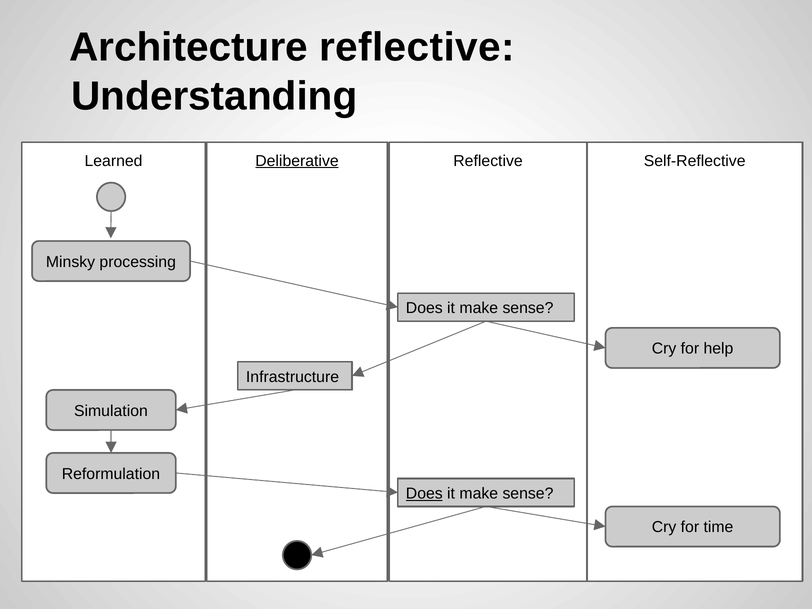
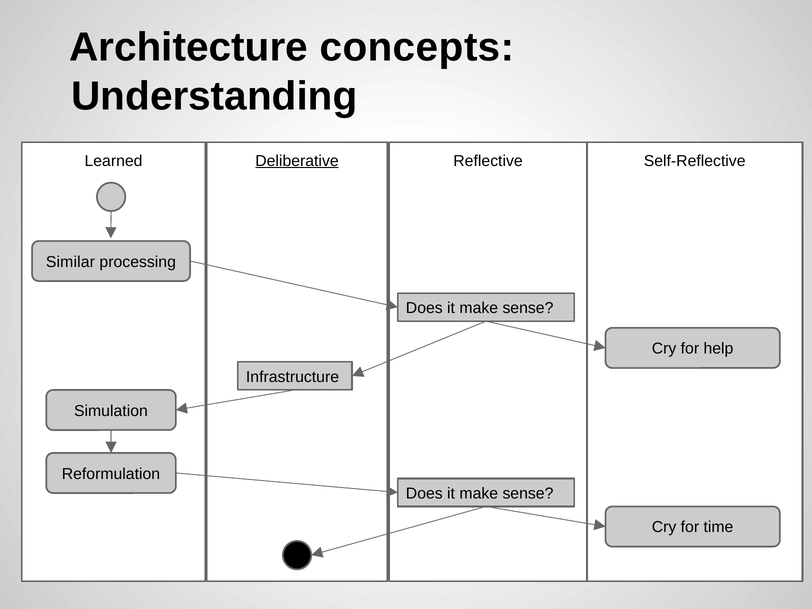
Architecture reflective: reflective -> concepts (417, 48)
Minsky: Minsky -> Similar (70, 262)
Does underline: present -> none (424, 494)
